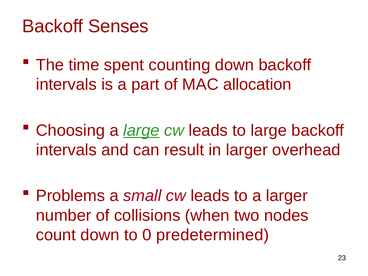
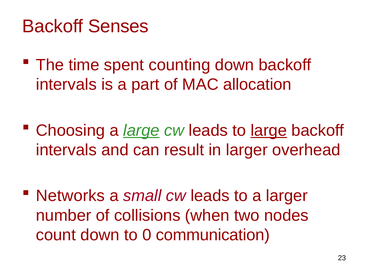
large underline: none -> present (269, 130)
Problems: Problems -> Networks (70, 196)
predetermined: predetermined -> communication (213, 235)
